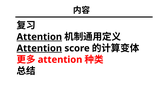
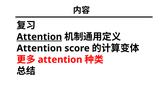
Attention underline: present -> none (39, 48)
